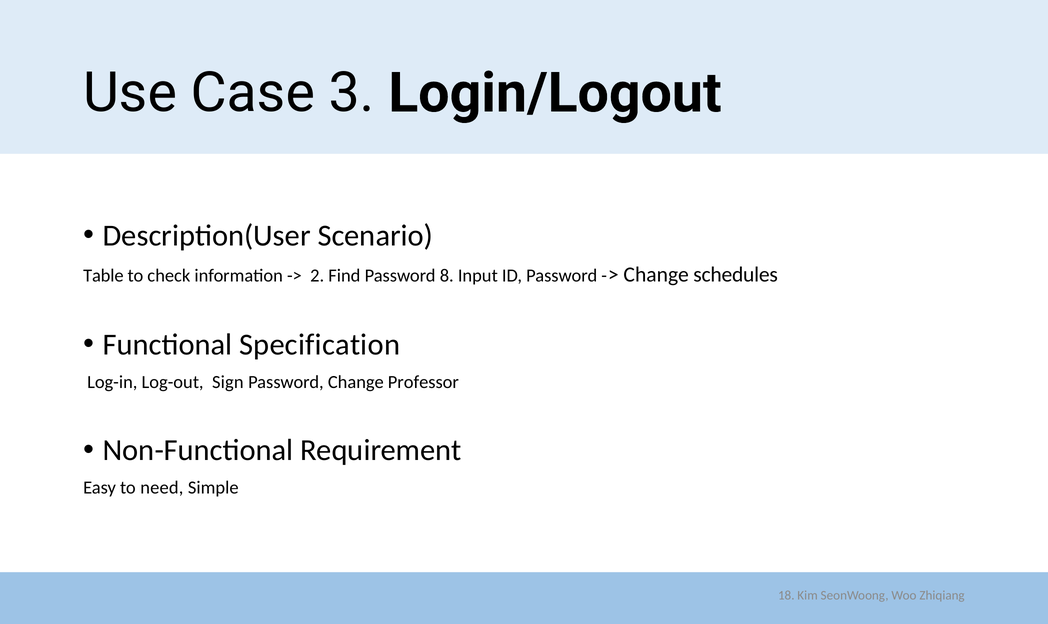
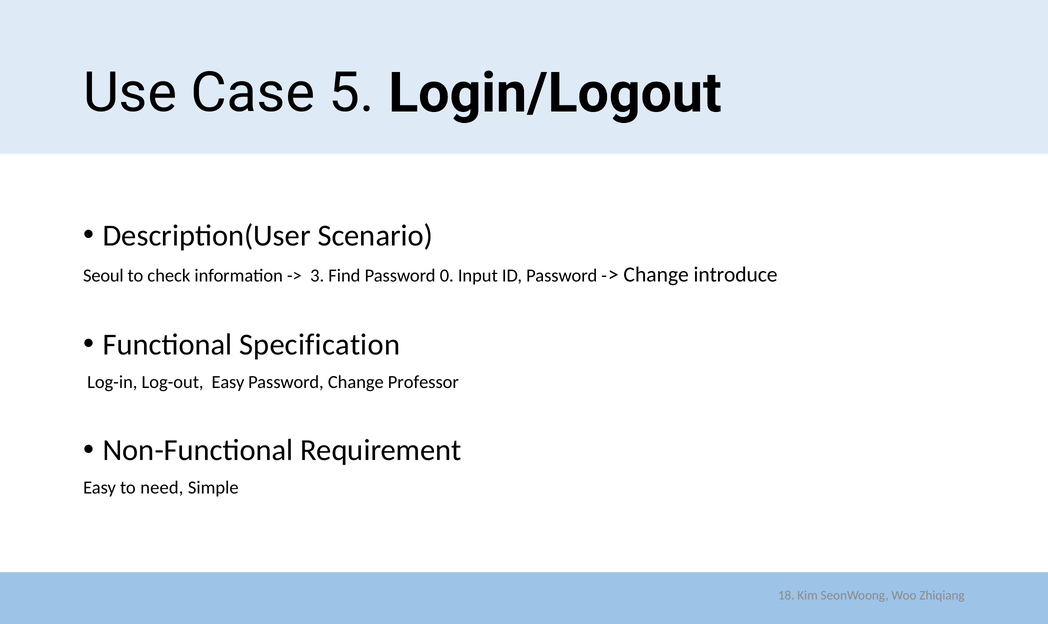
3: 3 -> 5 (351, 93)
Table: Table -> Seoul (103, 276)
2: 2 -> 3 (317, 276)
8: 8 -> 0 (447, 276)
schedules: schedules -> introduce (736, 275)
Log-out Sign: Sign -> Easy (228, 382)
